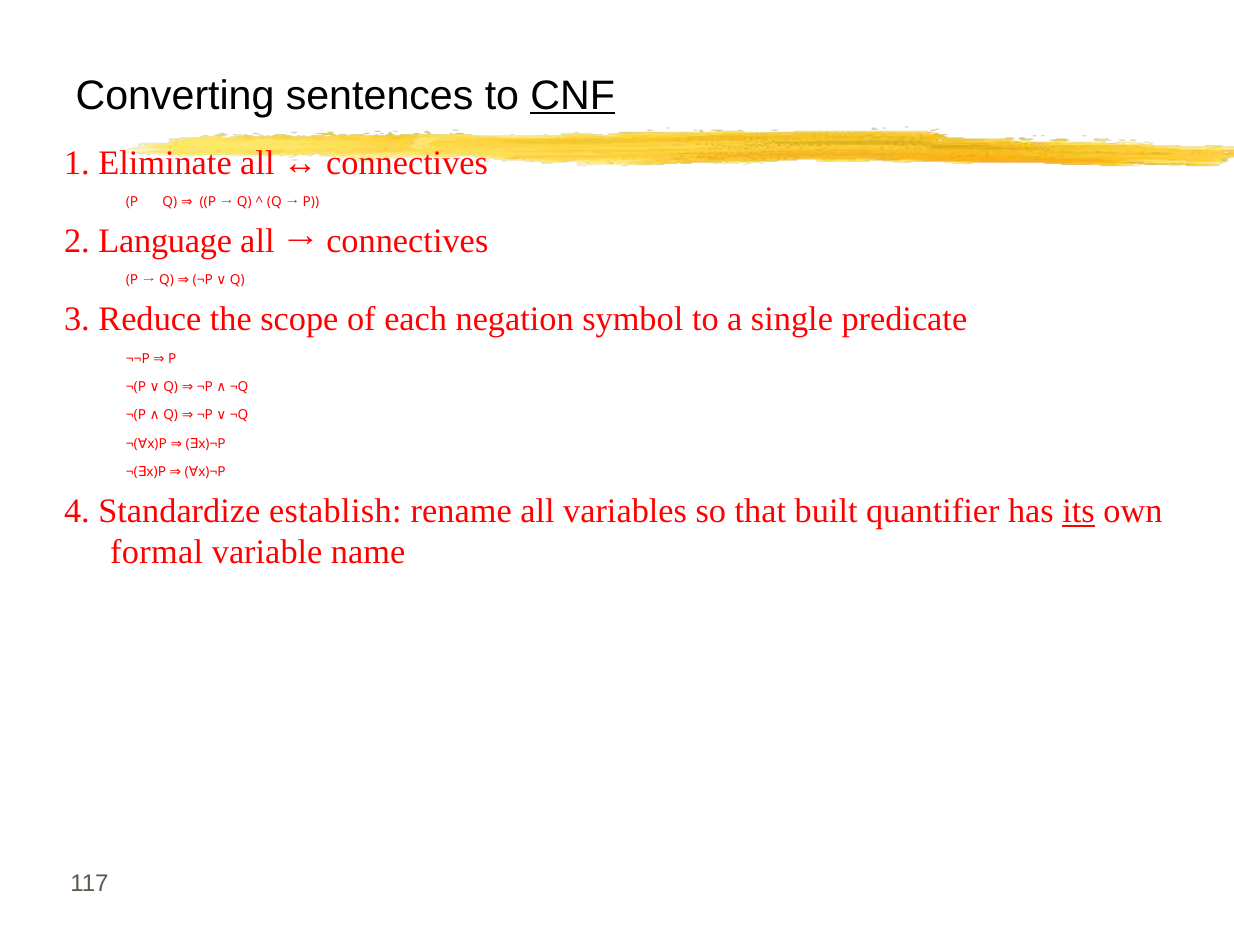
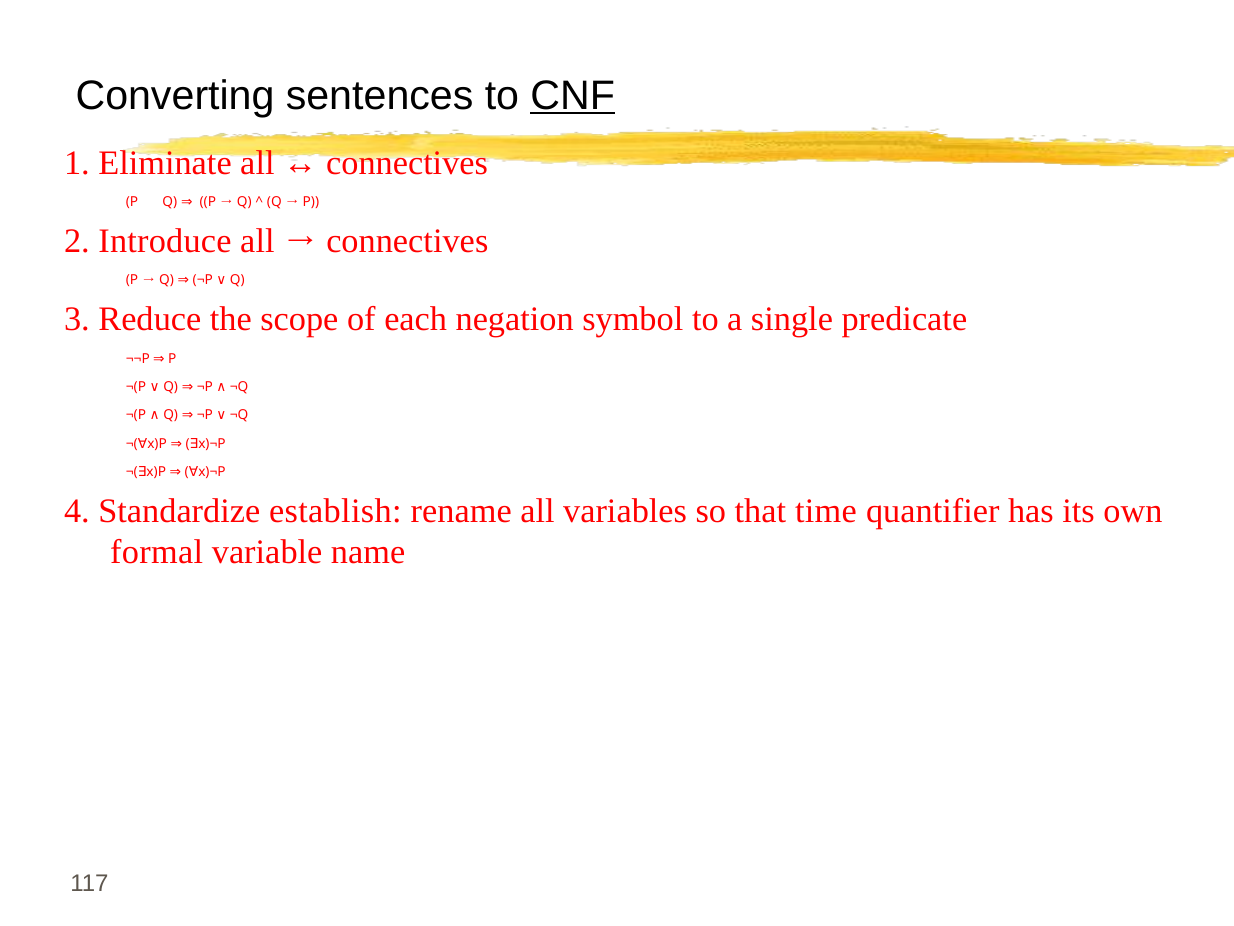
Language: Language -> Introduce (165, 241)
built: built -> time (826, 511)
its underline: present -> none (1079, 511)
